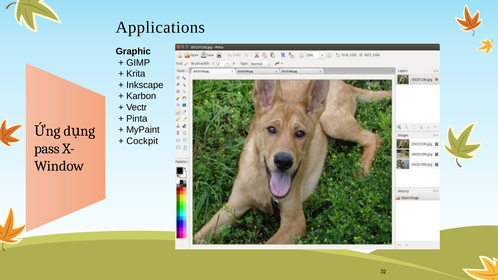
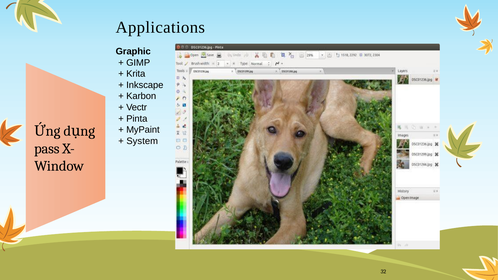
Cockpit: Cockpit -> System (142, 141)
